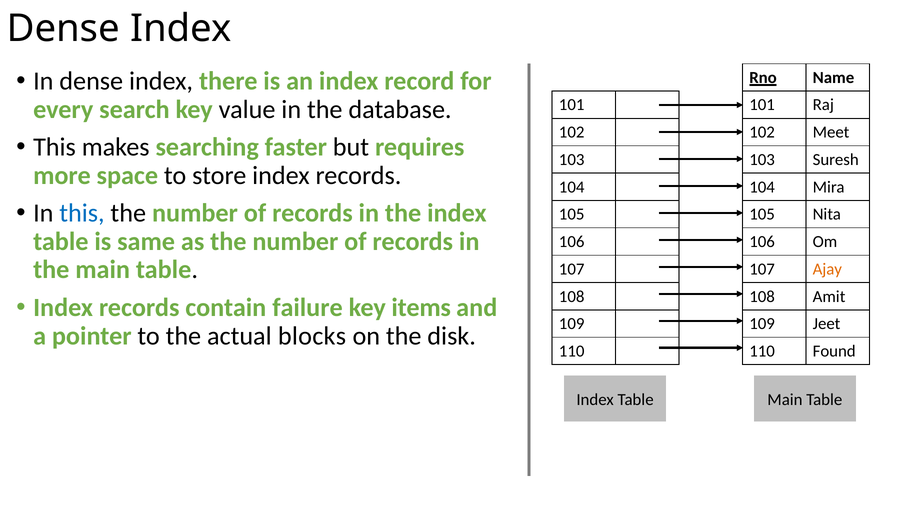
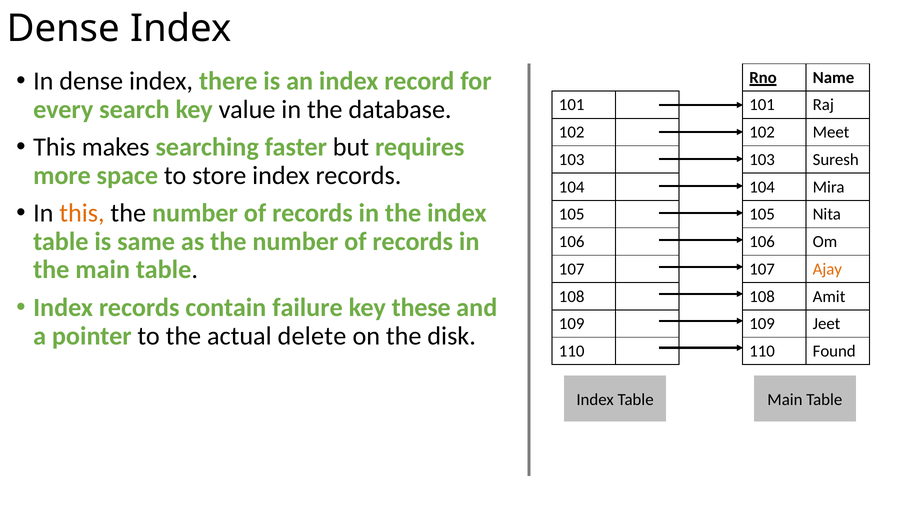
this colour: blue -> orange (82, 213)
items: items -> these (421, 307)
blocks: blocks -> delete (312, 336)
